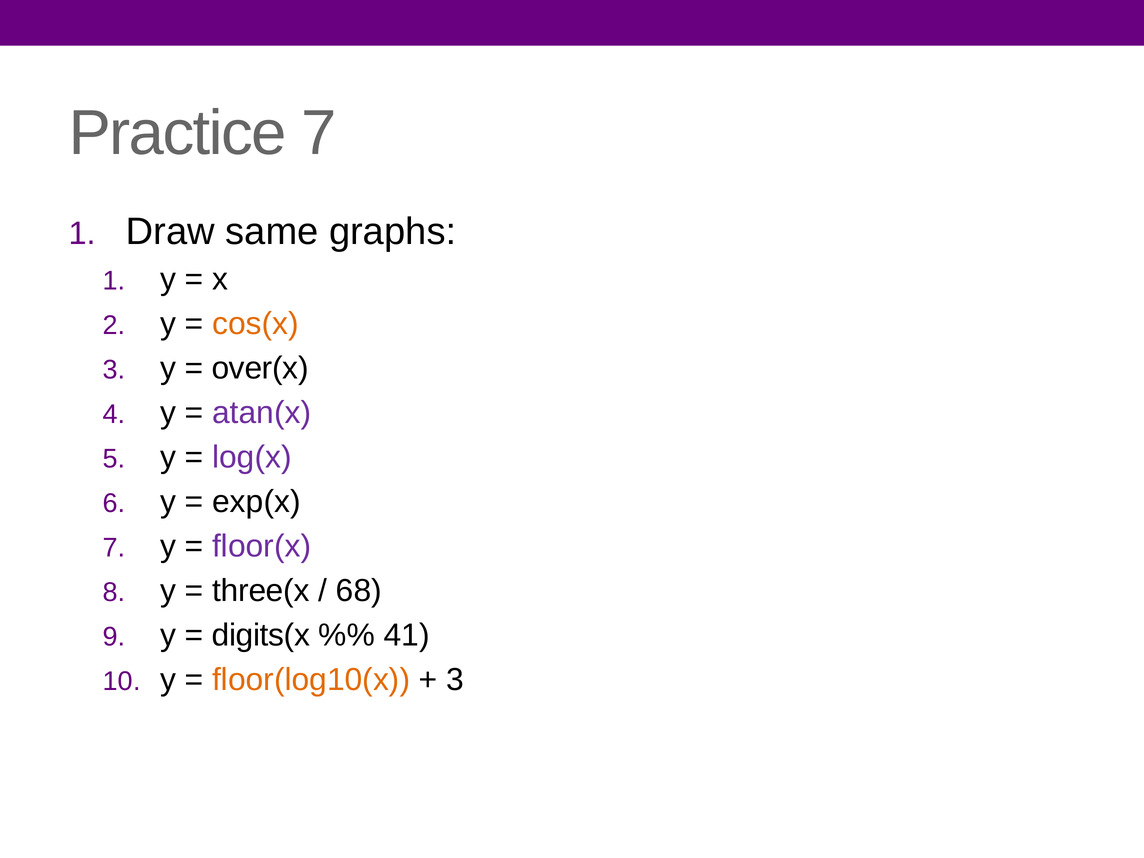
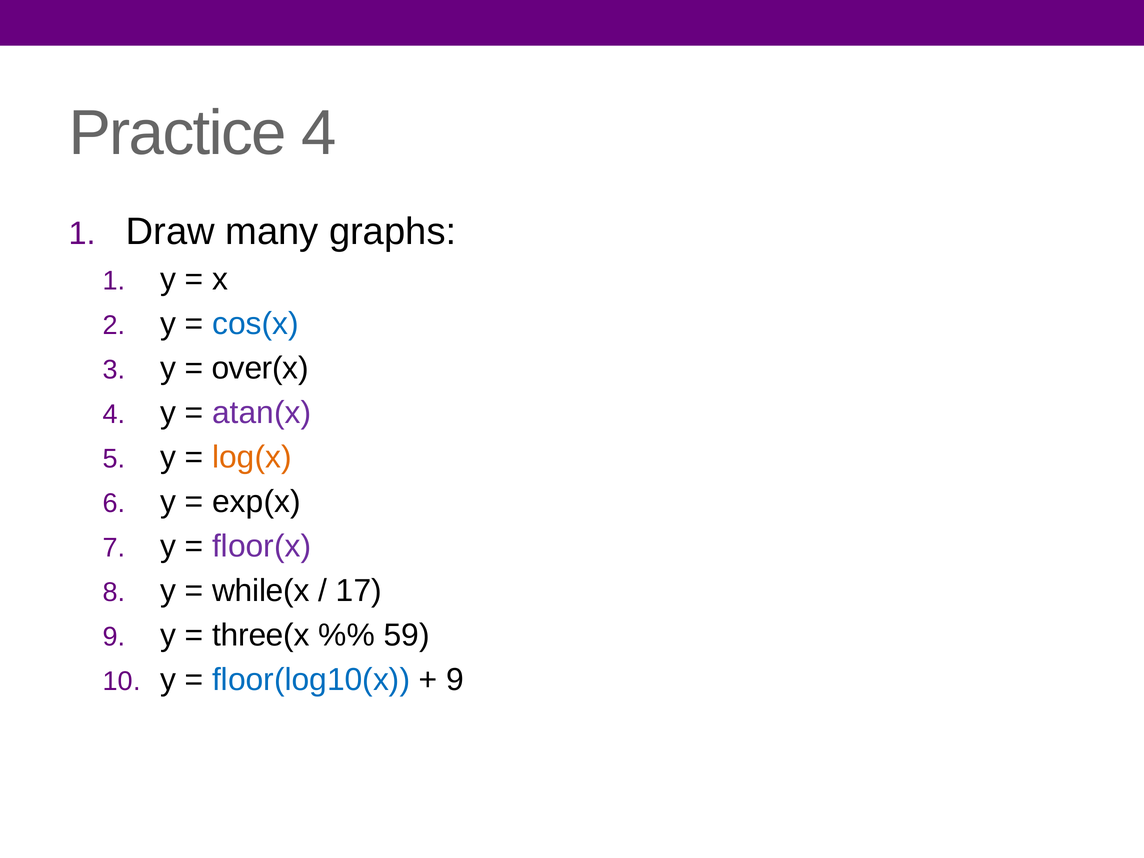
Practice 7: 7 -> 4 (319, 133)
same: same -> many (272, 231)
cos(x colour: orange -> blue (255, 324)
log(x colour: purple -> orange (252, 457)
three(x: three(x -> while(x (261, 591)
68: 68 -> 17 (359, 591)
digits(x: digits(x -> three(x (261, 635)
41: 41 -> 59 (407, 635)
floor(log10(x colour: orange -> blue (311, 680)
3: 3 -> 9 (455, 680)
